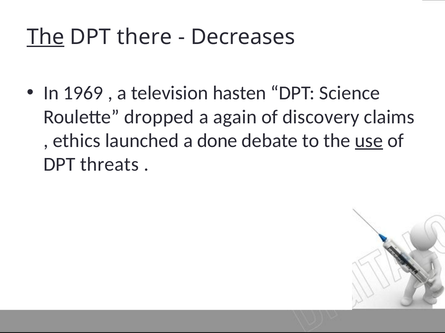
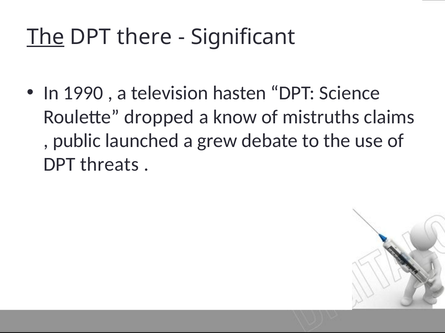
Decreases: Decreases -> Significant (243, 37)
1969: 1969 -> 1990 (83, 93)
again: again -> know (235, 117)
discovery: discovery -> mistruths (321, 117)
ethics: ethics -> public (77, 141)
done: done -> grew (217, 141)
use underline: present -> none (369, 141)
